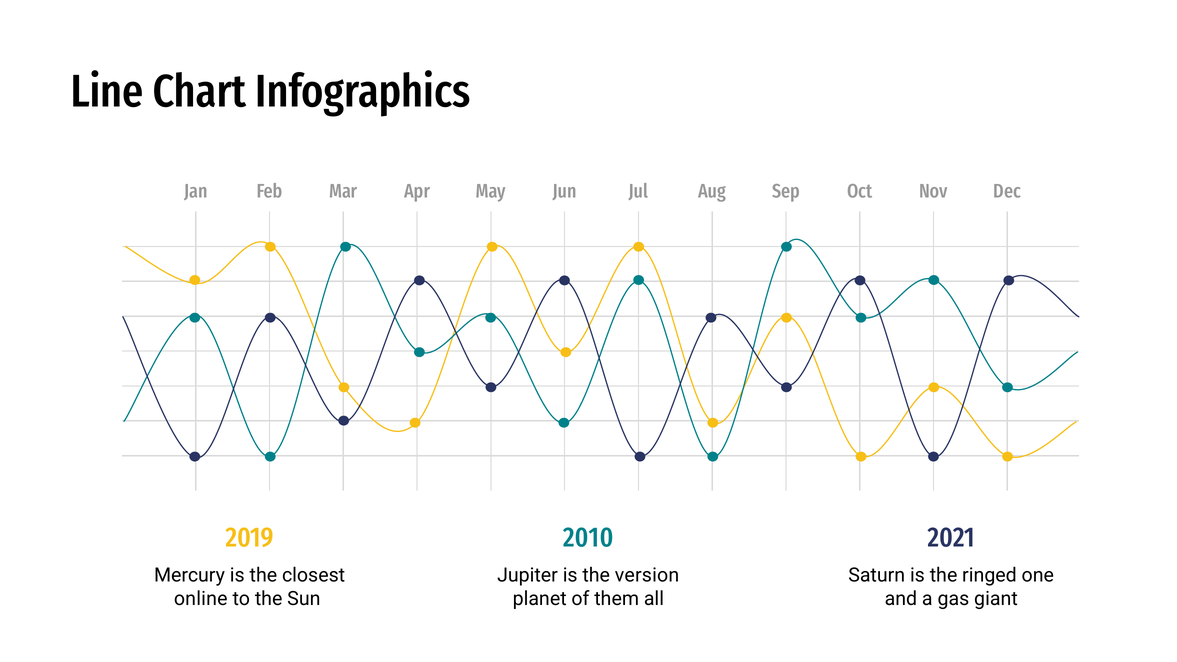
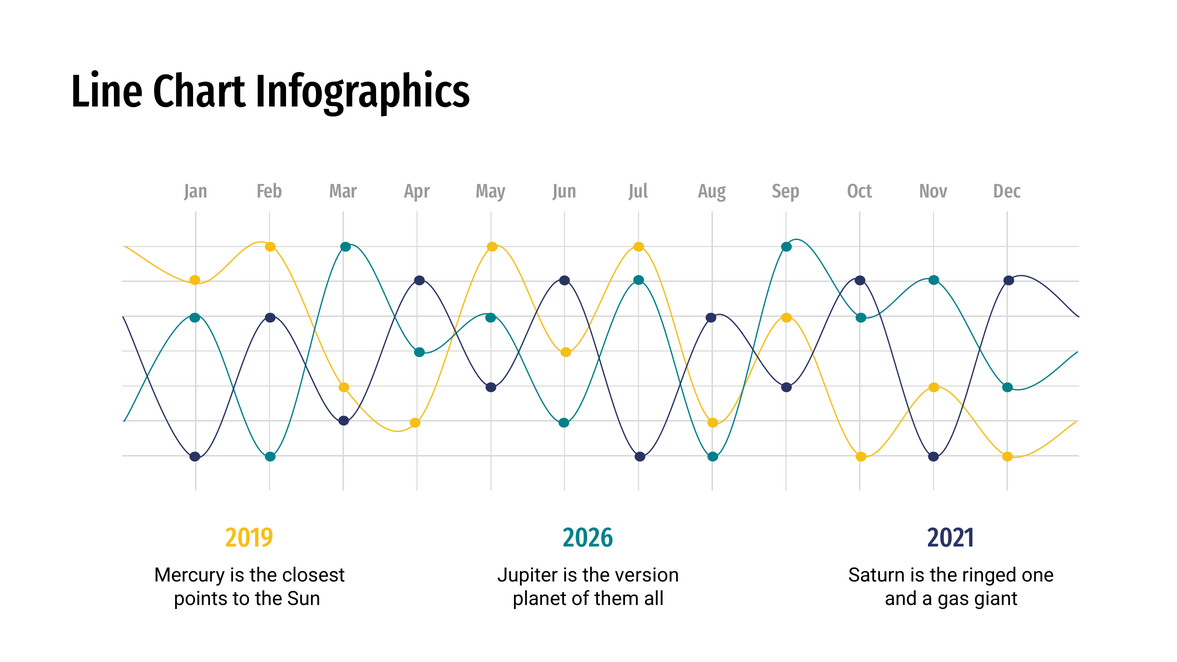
2010: 2010 -> 2026 (588, 538)
online: online -> points (201, 599)
